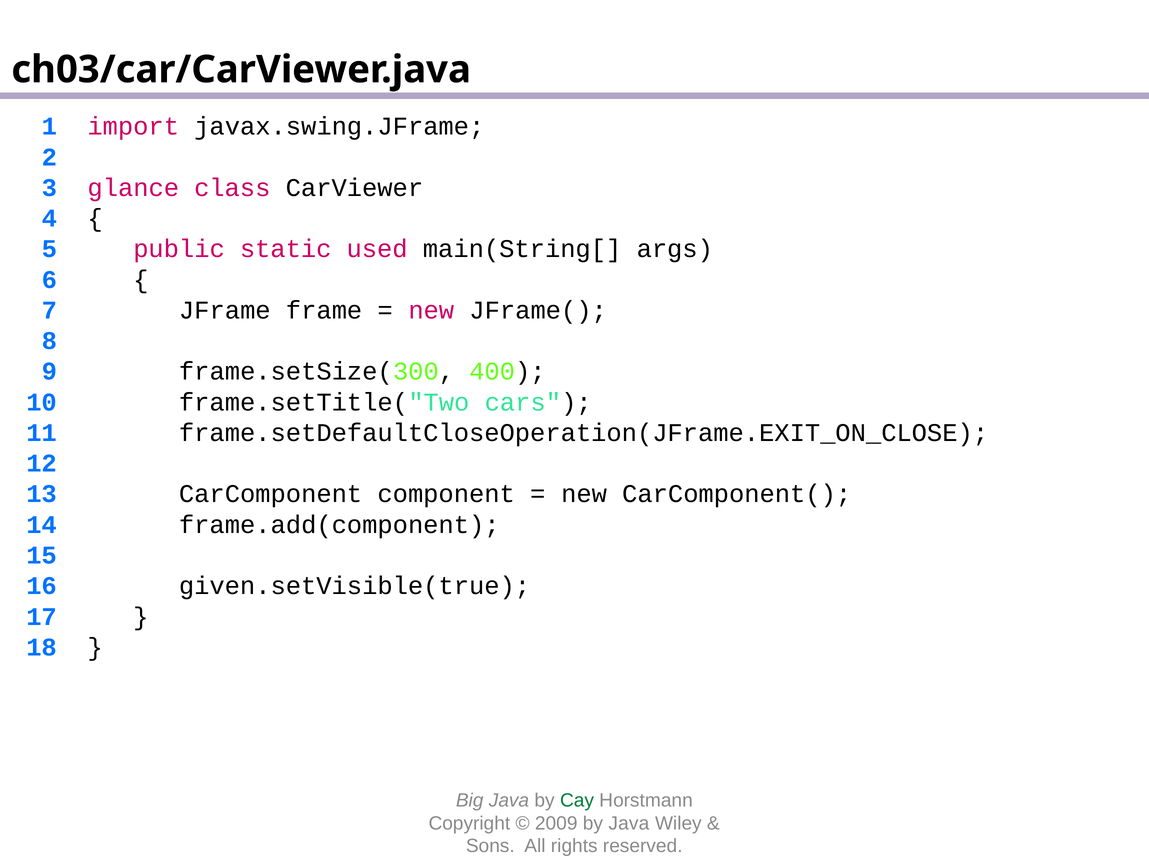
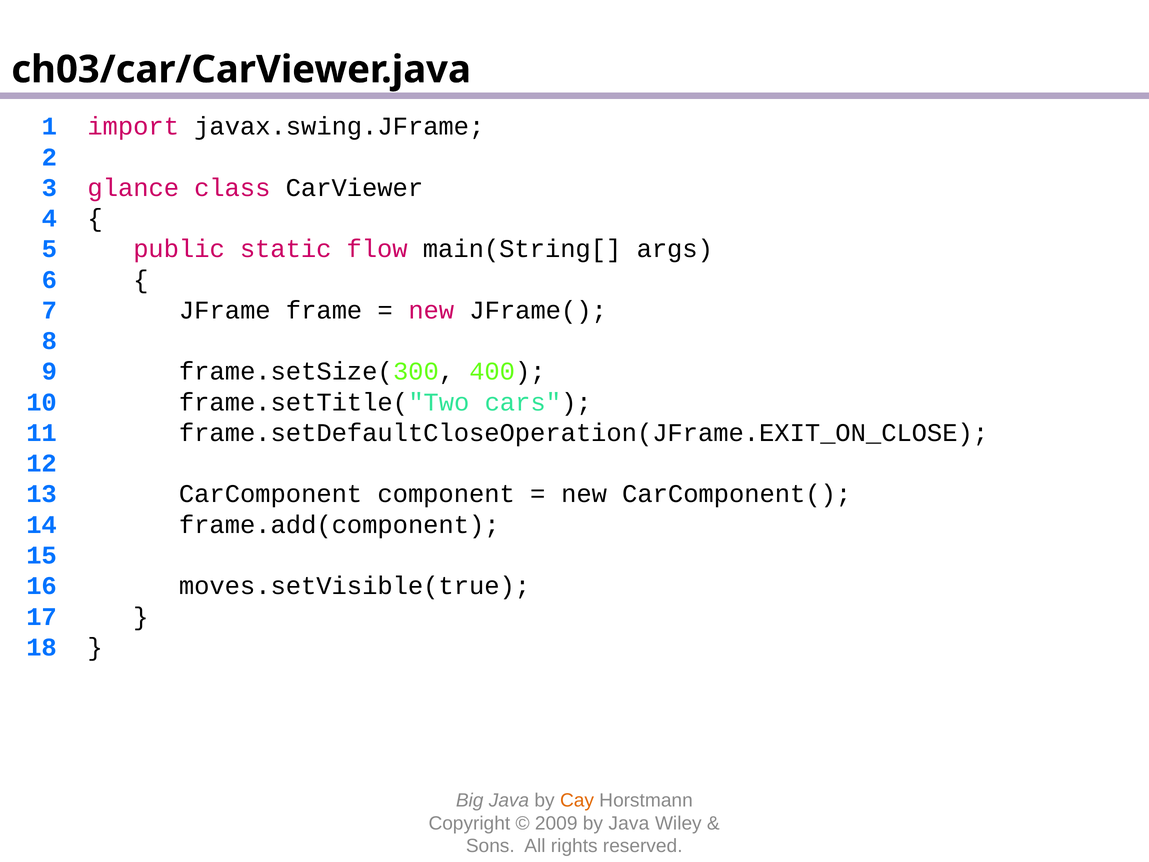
used: used -> flow (377, 249)
given.setVisible(true: given.setVisible(true -> moves.setVisible(true (355, 586)
Cay colour: green -> orange (577, 800)
